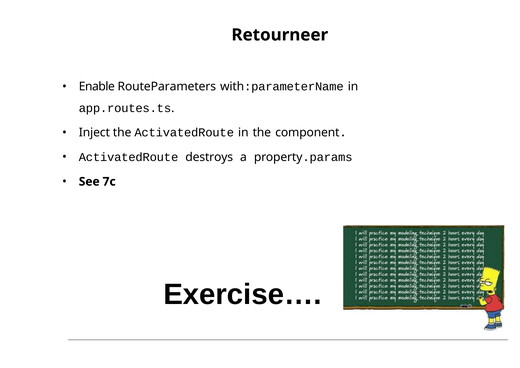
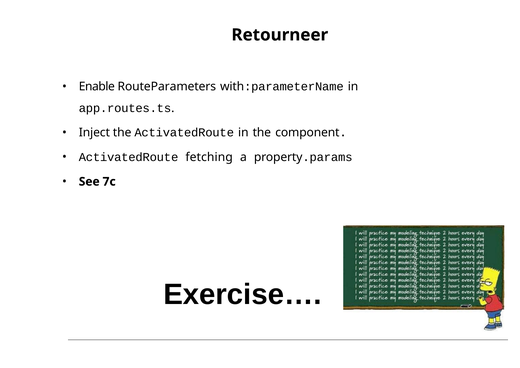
destroys: destroys -> fetching (209, 157)
